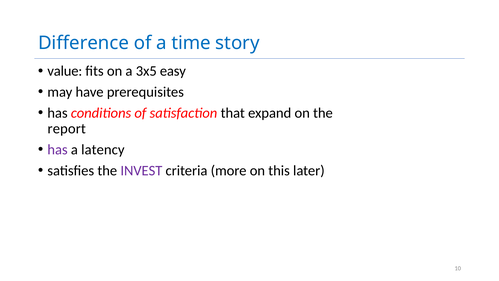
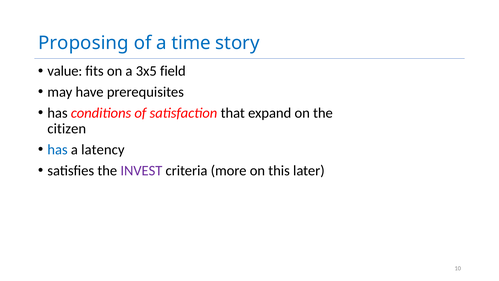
Difference: Difference -> Proposing (83, 43)
easy: easy -> field (173, 71)
report: report -> citizen (67, 129)
has colour: purple -> blue (58, 150)
